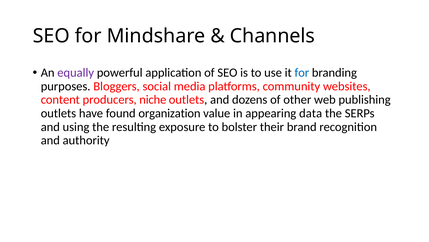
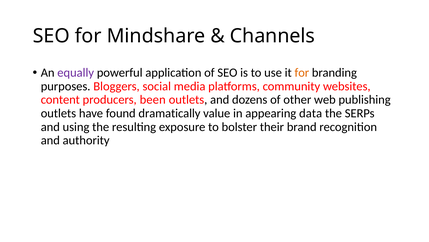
for colour: blue -> orange (302, 73)
niche: niche -> been (153, 100)
organization: organization -> dramatically (169, 113)
